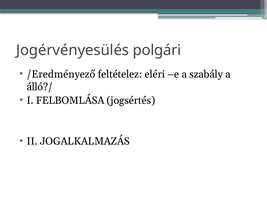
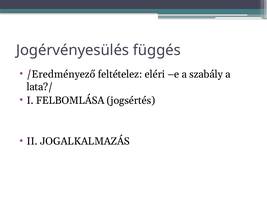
polgári: polgári -> függés (157, 50)
álló?/: álló?/ -> lata?/ (40, 86)
